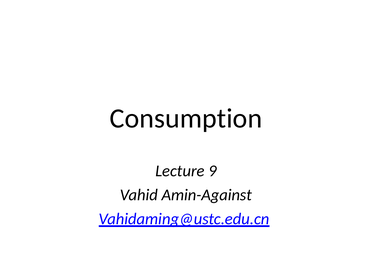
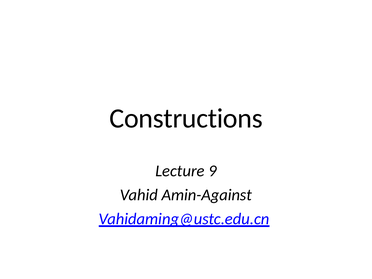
Consumption: Consumption -> Constructions (186, 119)
